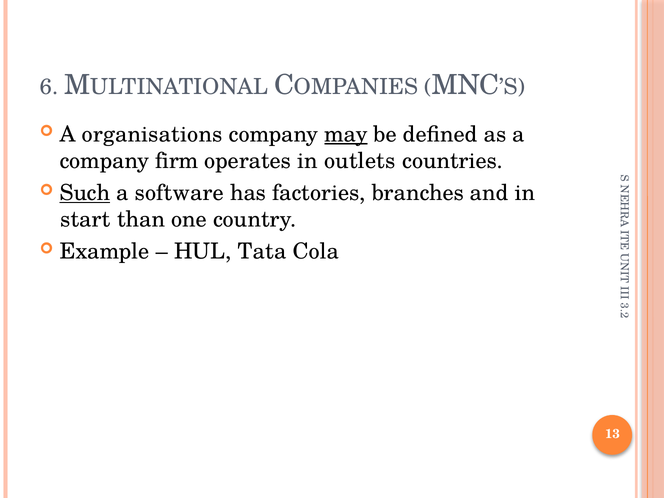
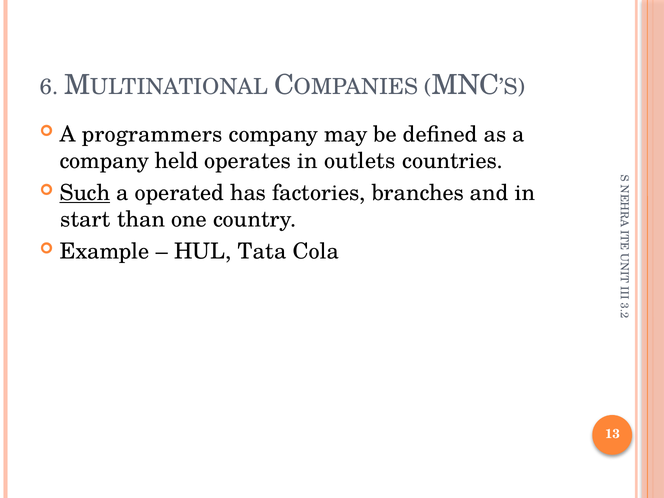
organisations: organisations -> programmers (152, 134)
may underline: present -> none (346, 134)
firm: firm -> held (177, 161)
software: software -> operated (179, 193)
